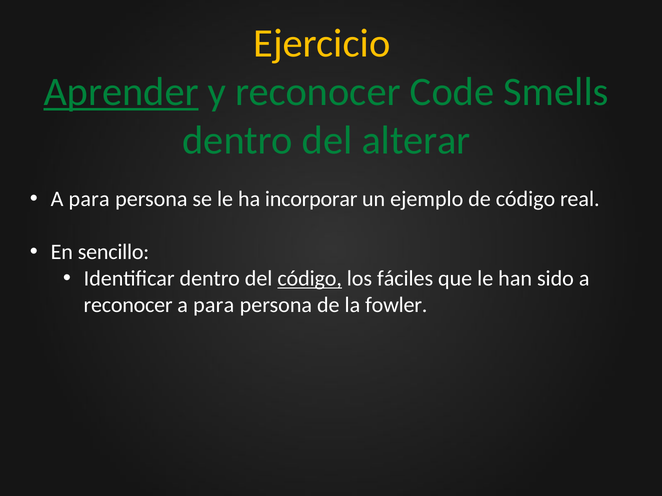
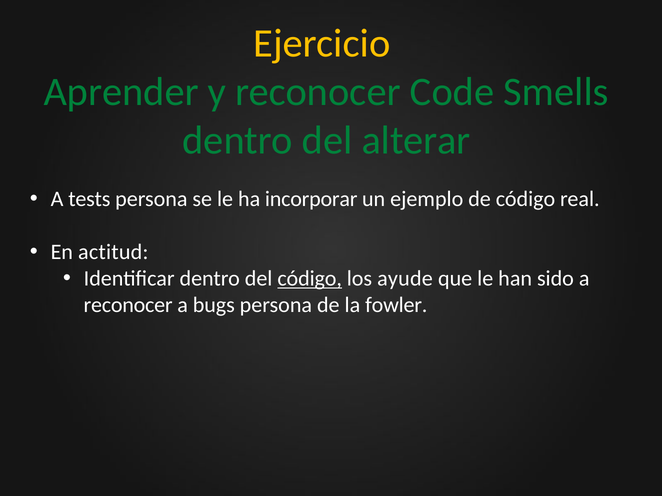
Aprender underline: present -> none (121, 92)
para: para -> tests (89, 199)
sencillo: sencillo -> actitud (113, 252)
fáciles: fáciles -> ayude (405, 279)
para: para -> bugs (214, 305)
